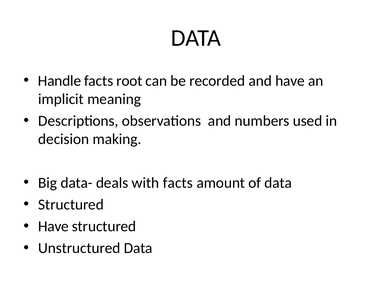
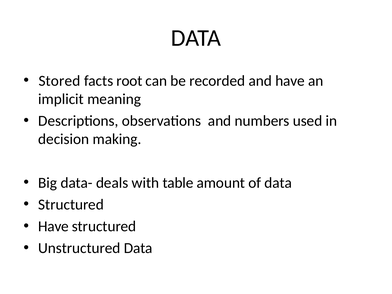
Handle: Handle -> Stored (59, 81)
with facts: facts -> table (178, 183)
